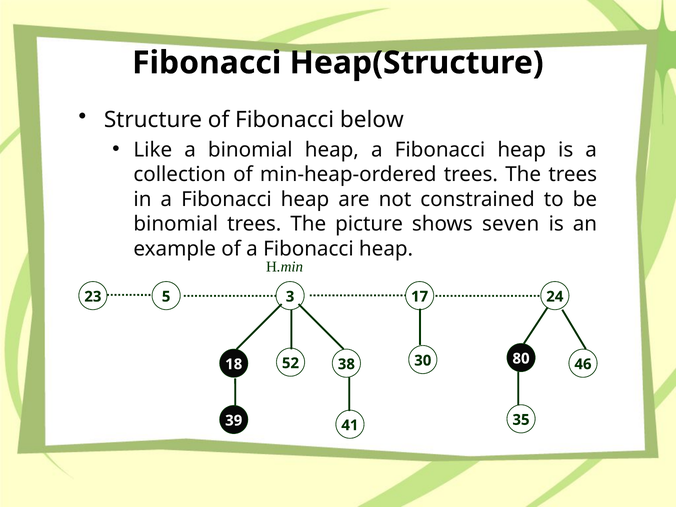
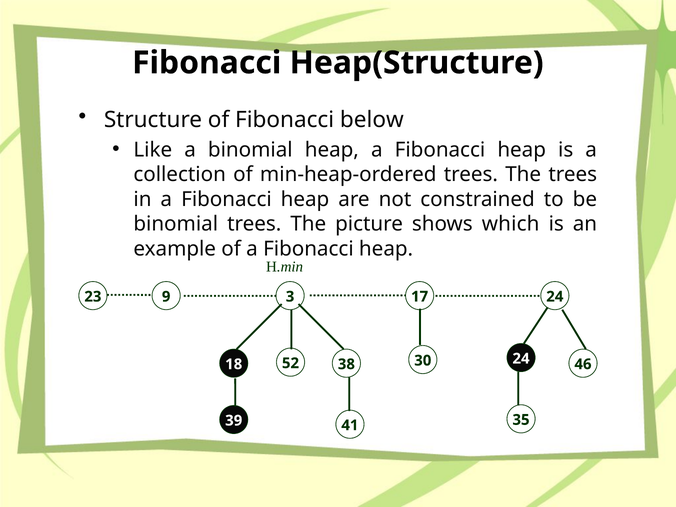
seven: seven -> which (511, 224)
5: 5 -> 9 (166, 297)
52 80: 80 -> 24 (521, 359)
